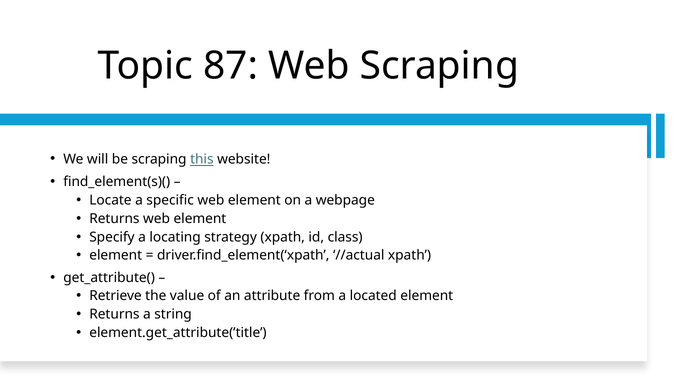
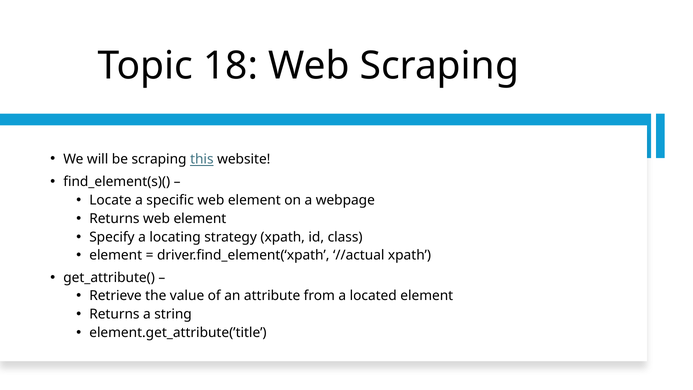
87: 87 -> 18 (231, 66)
